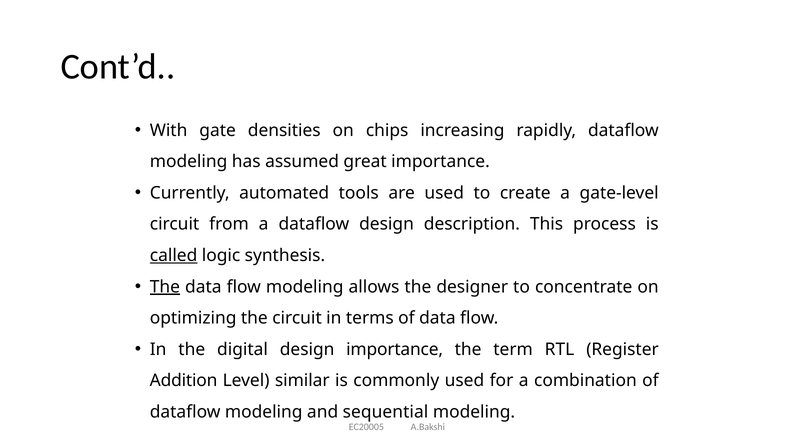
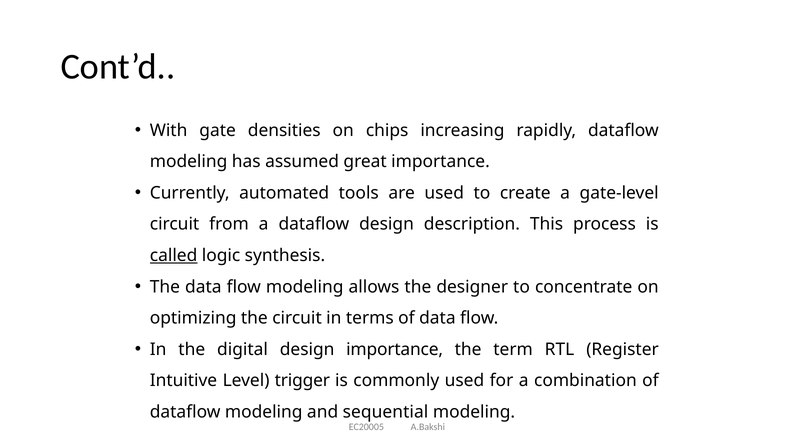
The underline: present -> none (165, 287)
Addition: Addition -> Intuitive (183, 380)
similar: similar -> trigger (302, 380)
